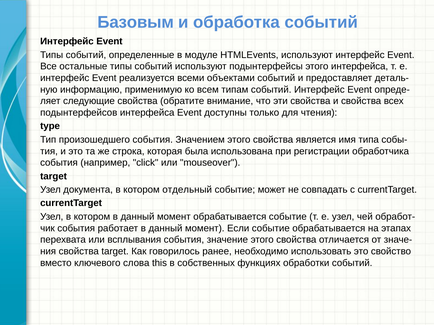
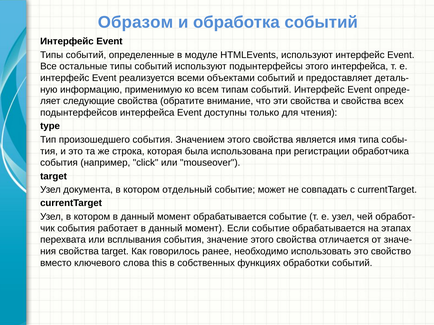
Базовым: Базовым -> Образом (135, 22)
